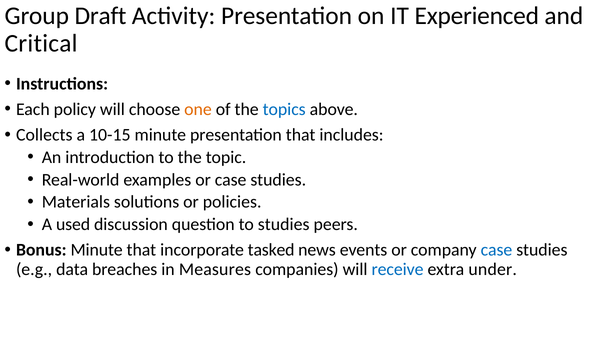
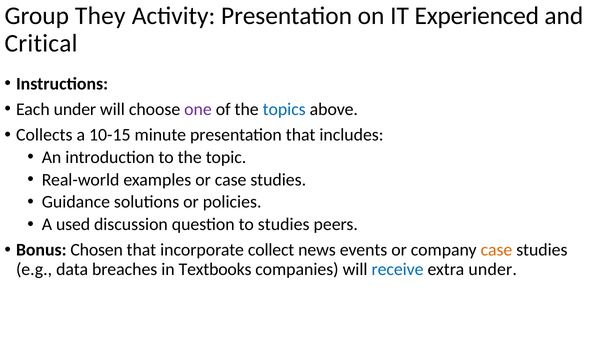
Draft: Draft -> They (100, 16)
Each policy: policy -> under (75, 109)
one colour: orange -> purple (198, 109)
Materials: Materials -> Guidance (76, 202)
Bonus Minute: Minute -> Chosen (97, 250)
tasked: tasked -> collect (271, 250)
case colour: blue -> orange (496, 250)
Measures: Measures -> Textbooks (215, 269)
